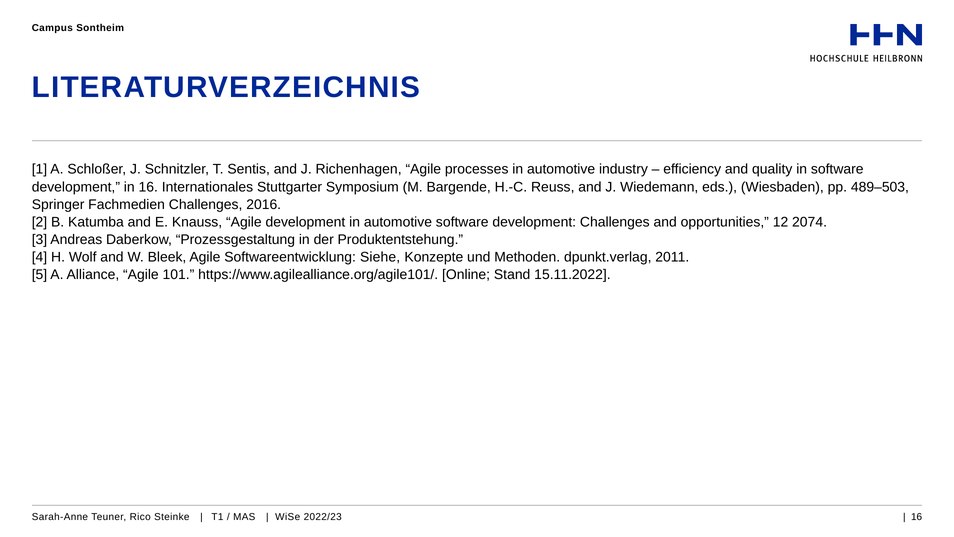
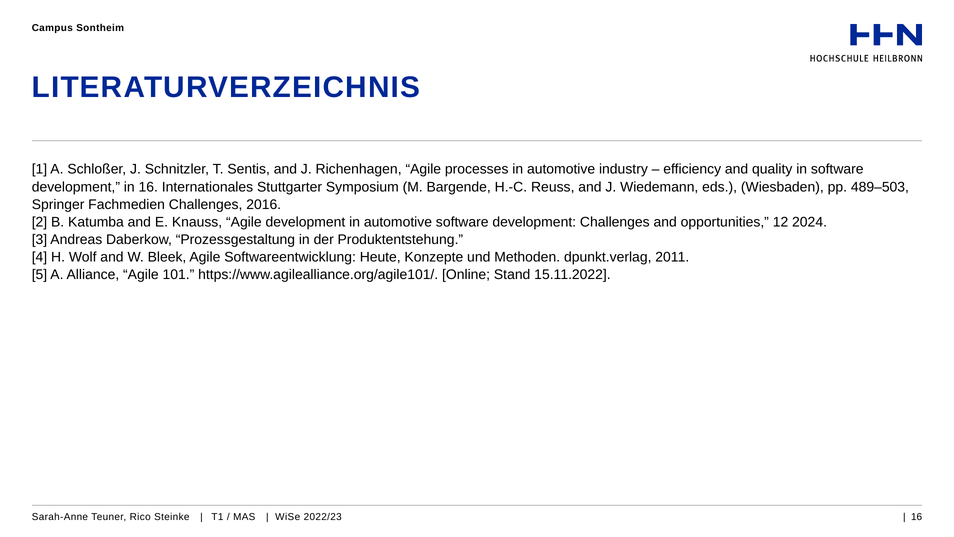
2074: 2074 -> 2024 (810, 222)
Siehe: Siehe -> Heute (380, 257)
